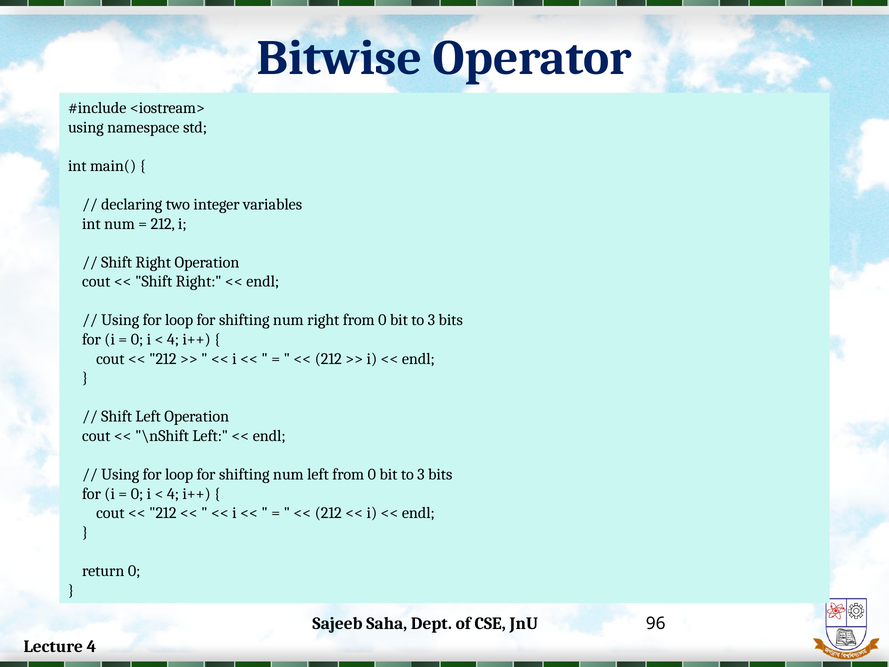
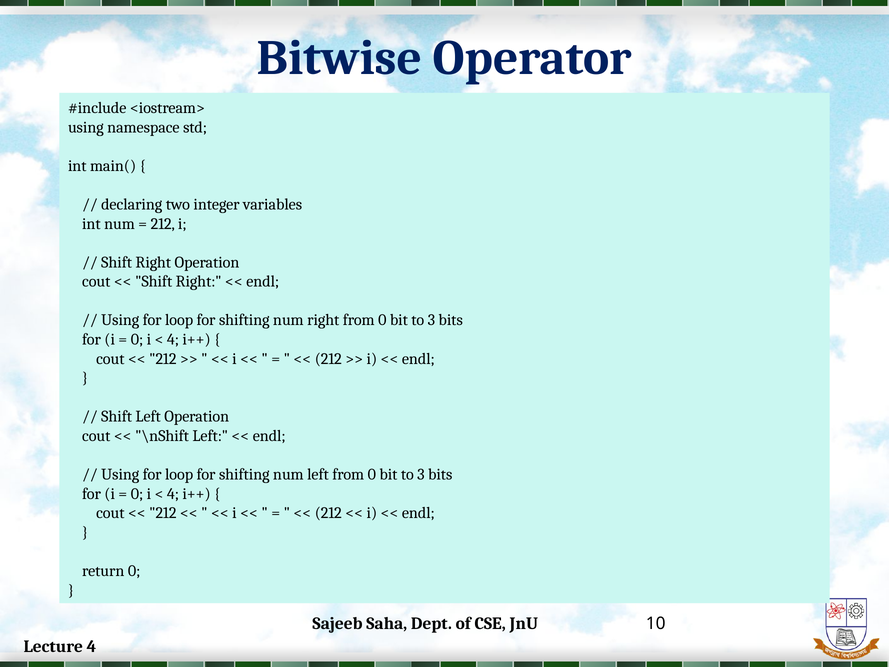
96: 96 -> 10 (656, 623)
